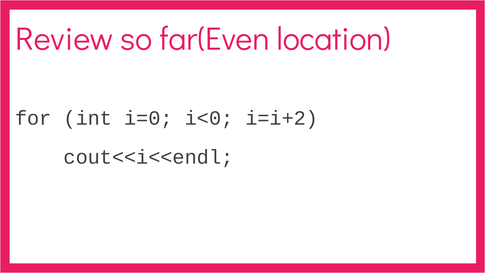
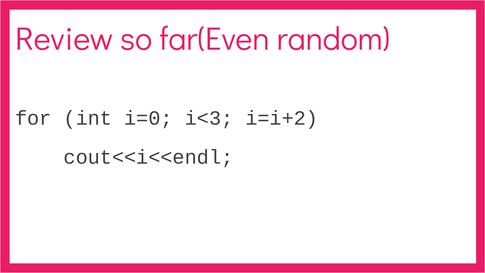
location: location -> random (334, 39)
i<0: i<0 -> i<3 (209, 118)
